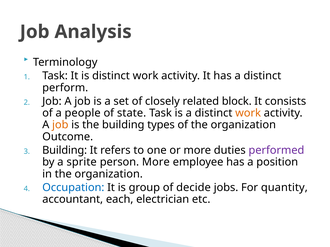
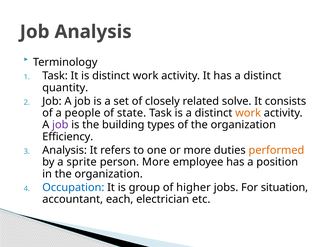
perform: perform -> quantity (65, 88)
block: block -> solve (237, 101)
job colour: orange -> purple (60, 125)
Outcome: Outcome -> Efficiency (68, 137)
Building: Building -> Analysis (65, 150)
performed colour: purple -> orange (276, 150)
decide: decide -> higher (194, 188)
quantity: quantity -> situation (284, 188)
